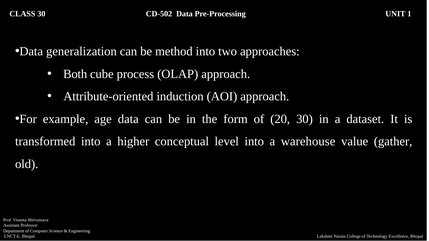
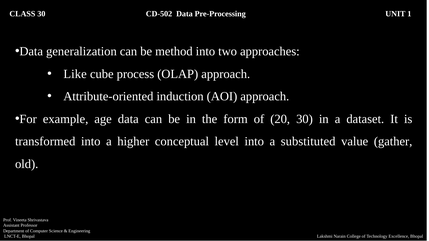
Both: Both -> Like (75, 74)
warehouse: warehouse -> substituted (308, 142)
